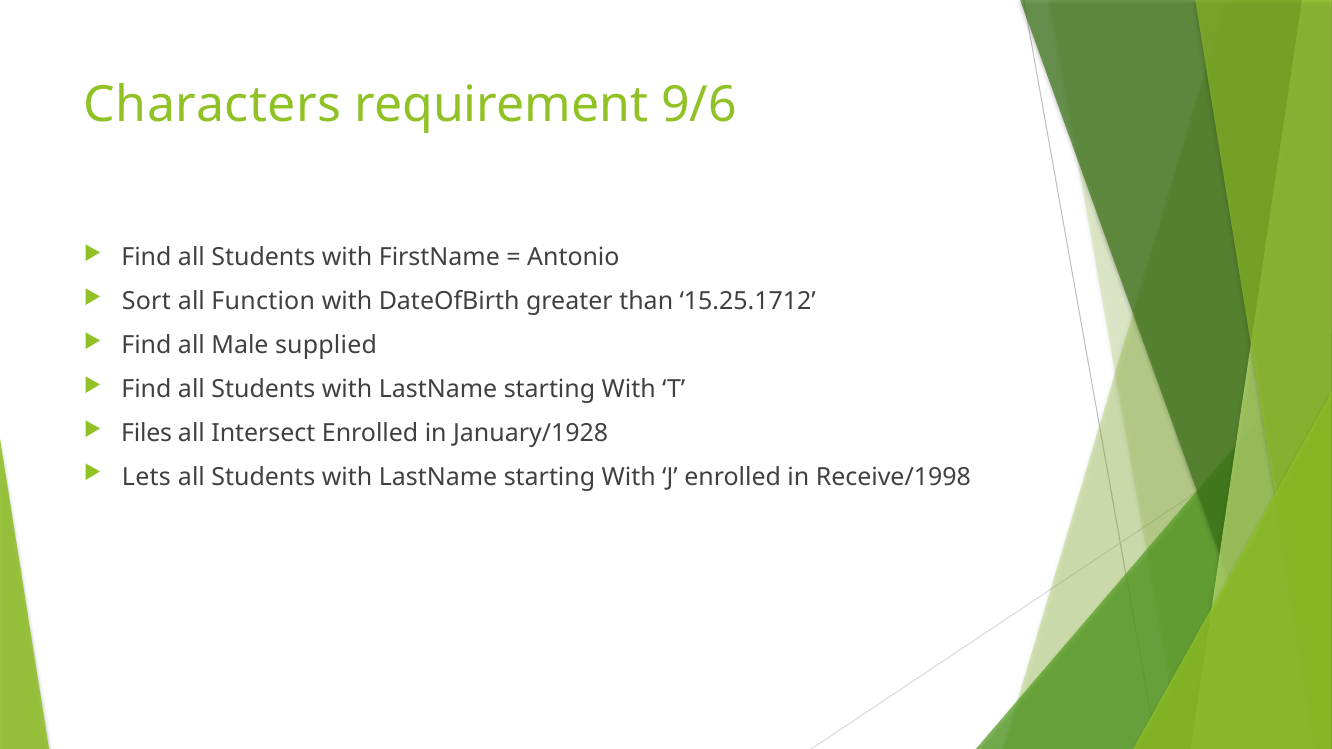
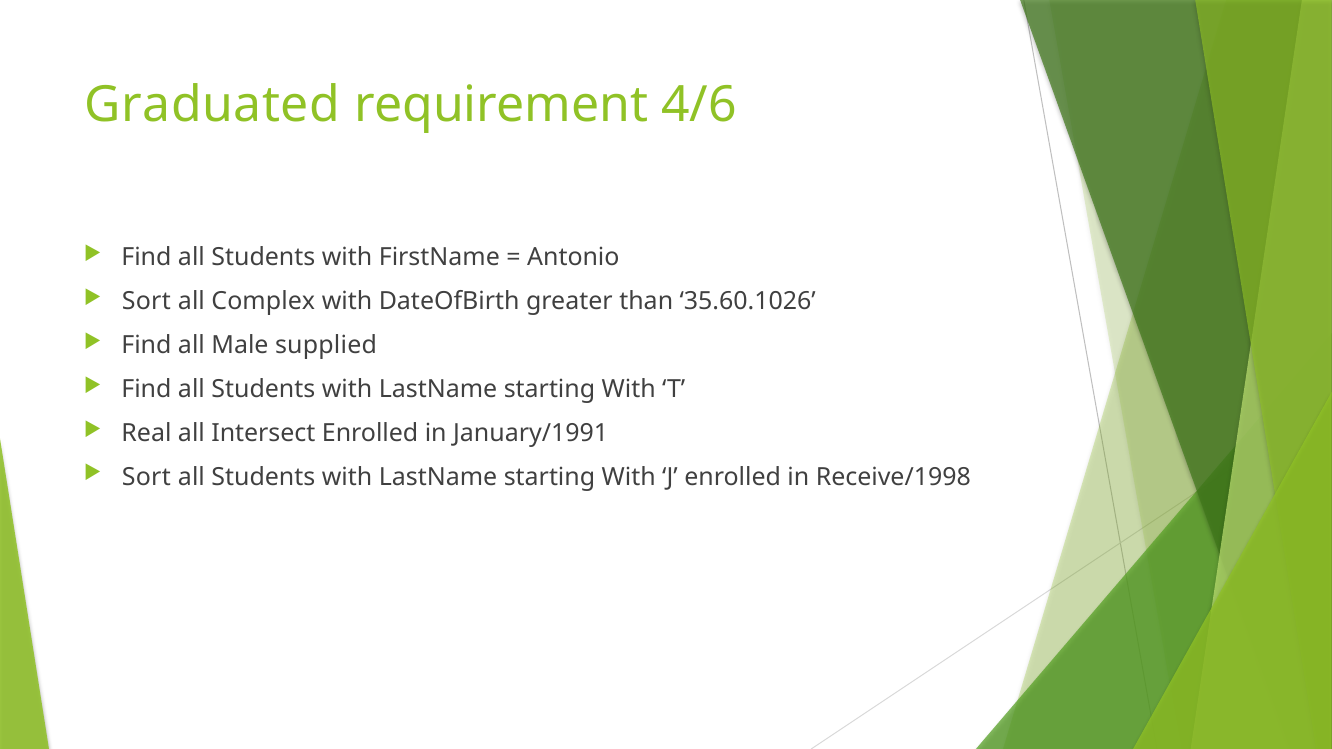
Characters: Characters -> Graduated (213, 105)
9/6: 9/6 -> 4/6 (699, 105)
Function: Function -> Complex (263, 302)
15.25.1712: 15.25.1712 -> 35.60.1026 (748, 302)
Files: Files -> Real (146, 433)
January/1928: January/1928 -> January/1991 (531, 433)
Lets: Lets -> Sort (146, 477)
